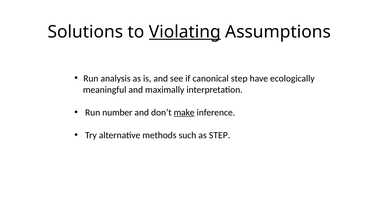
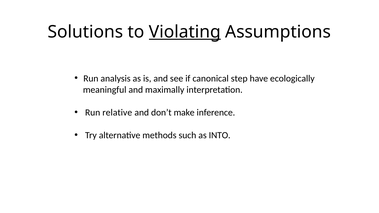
number: number -> relative (117, 113)
make underline: present -> none (184, 113)
as STEP: STEP -> INTO (220, 135)
